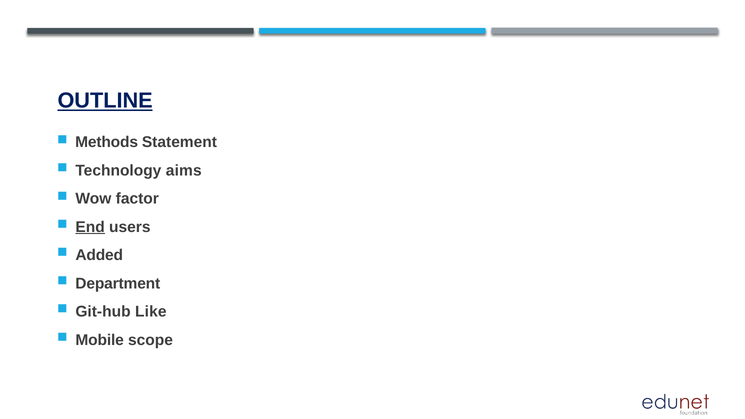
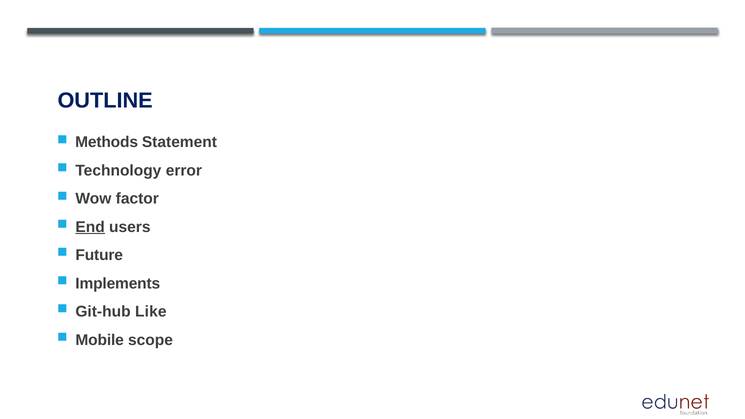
OUTLINE underline: present -> none (105, 101)
aims: aims -> error (184, 170)
Added: Added -> Future (99, 255)
Department: Department -> Implements (118, 283)
